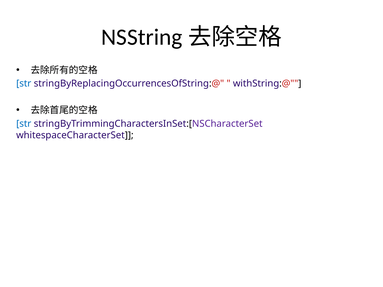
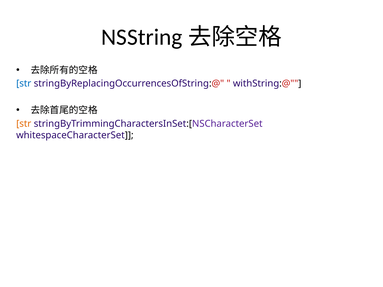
str colour: blue -> orange (24, 124)
